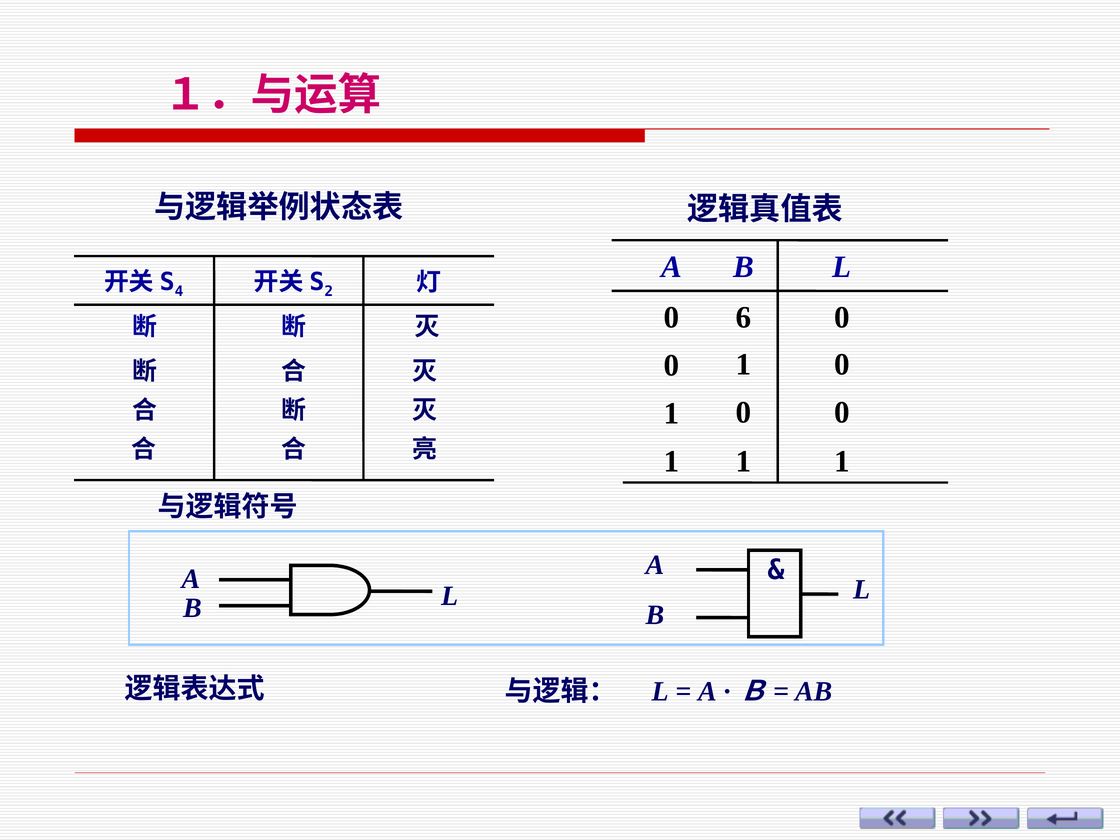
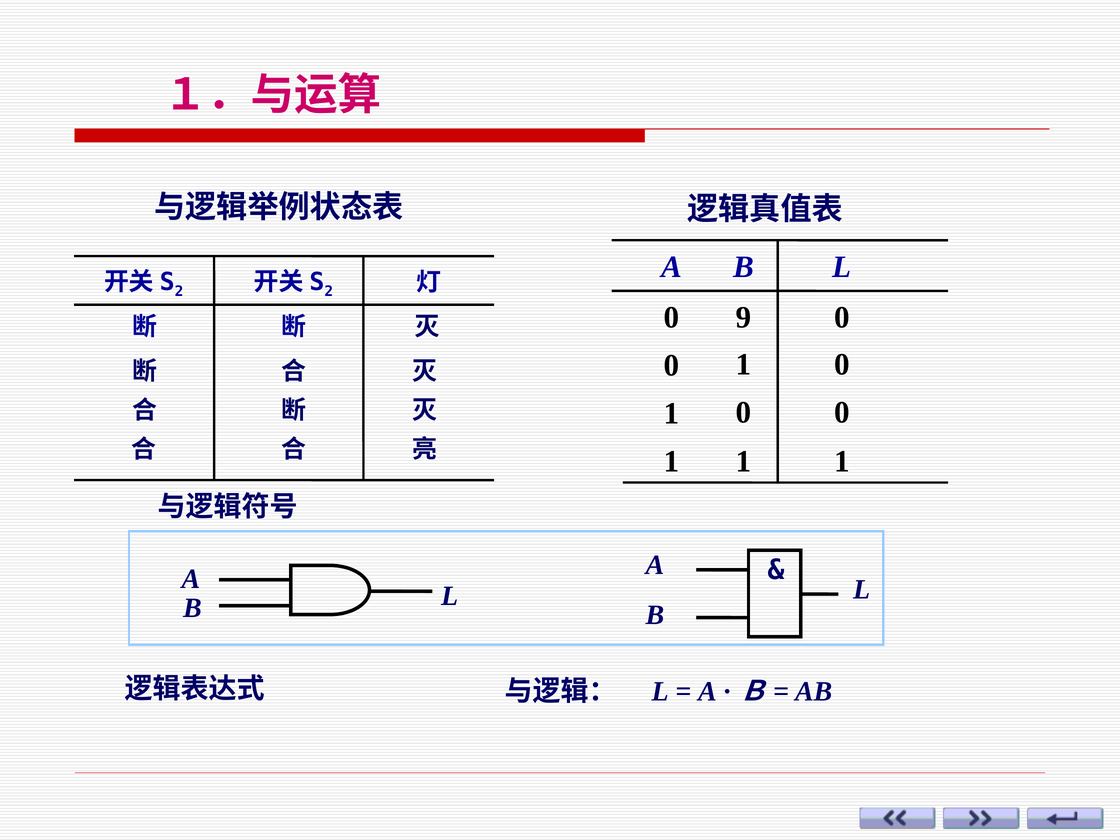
4: 4 -> 2 (179, 292)
6: 6 -> 9 (744, 318)
